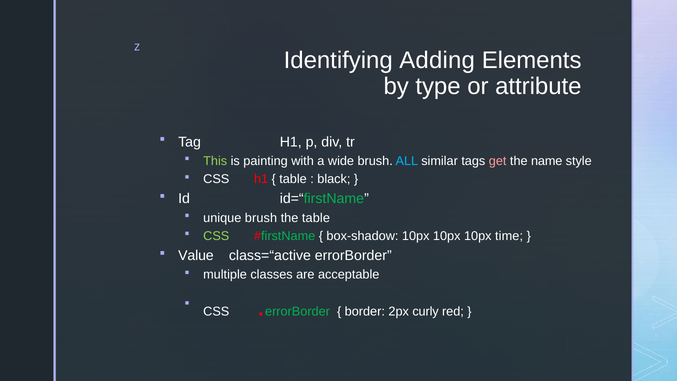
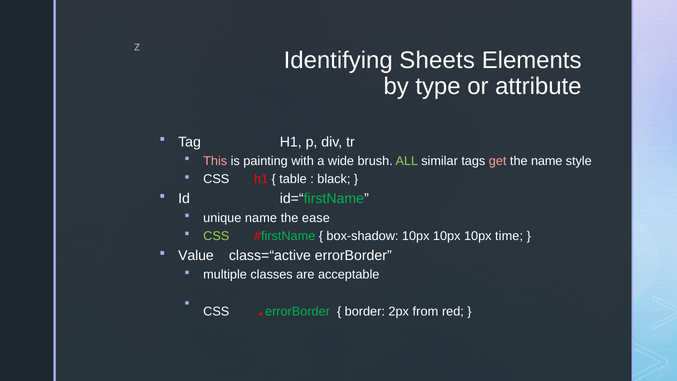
Adding: Adding -> Sheets (437, 60)
This colour: light green -> pink (215, 161)
ALL colour: light blue -> light green (407, 161)
unique brush: brush -> name (261, 218)
the table: table -> ease (316, 218)
curly: curly -> from (425, 311)
